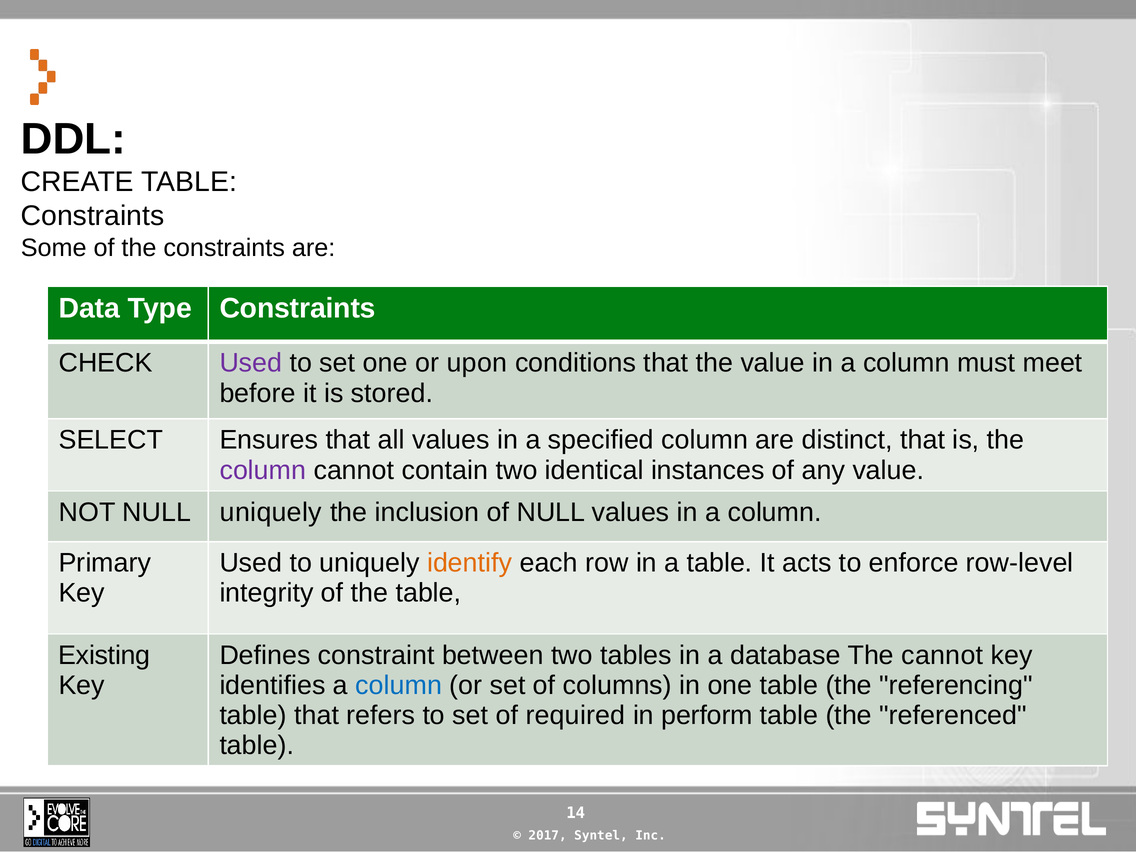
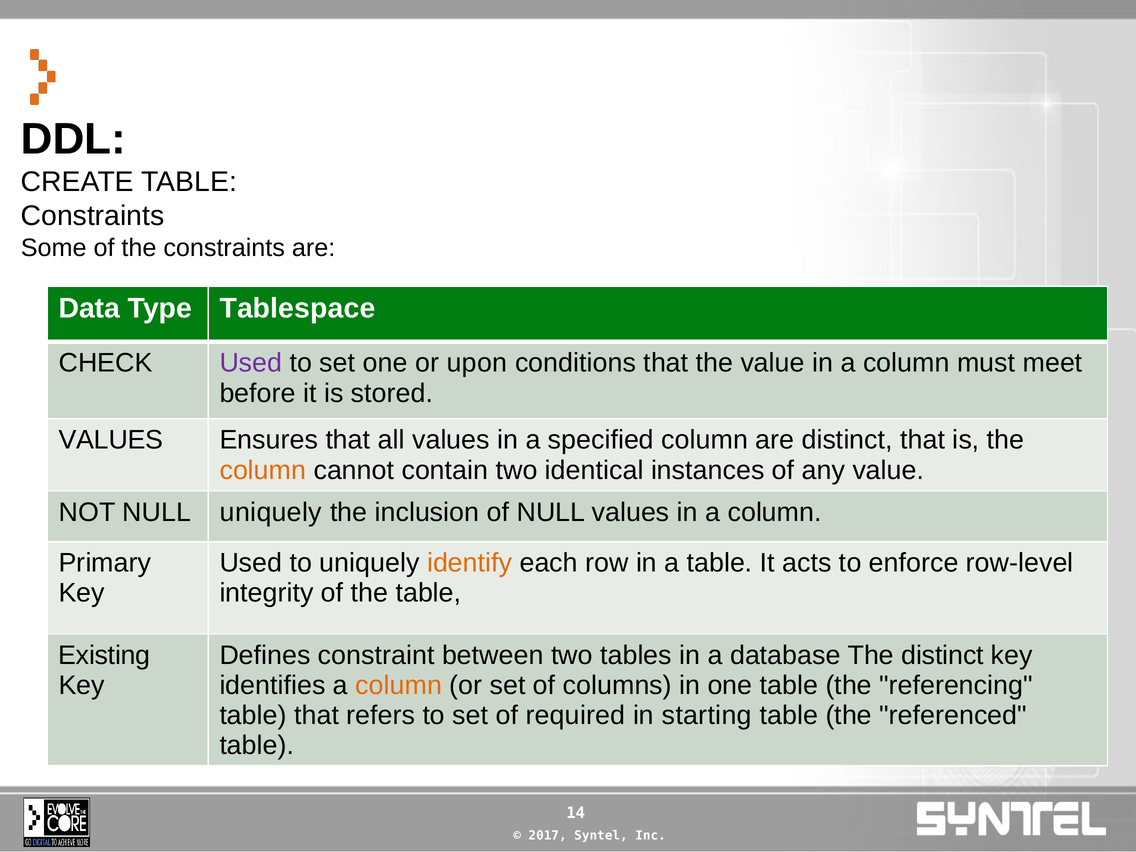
Type Constraints: Constraints -> Tablespace (298, 308)
SELECT: SELECT -> VALUES (111, 440)
column colour: purple -> orange (263, 470)
The cannot: cannot -> distinct (943, 655)
column colour: blue -> orange (399, 685)
perform: perform -> starting (707, 715)
